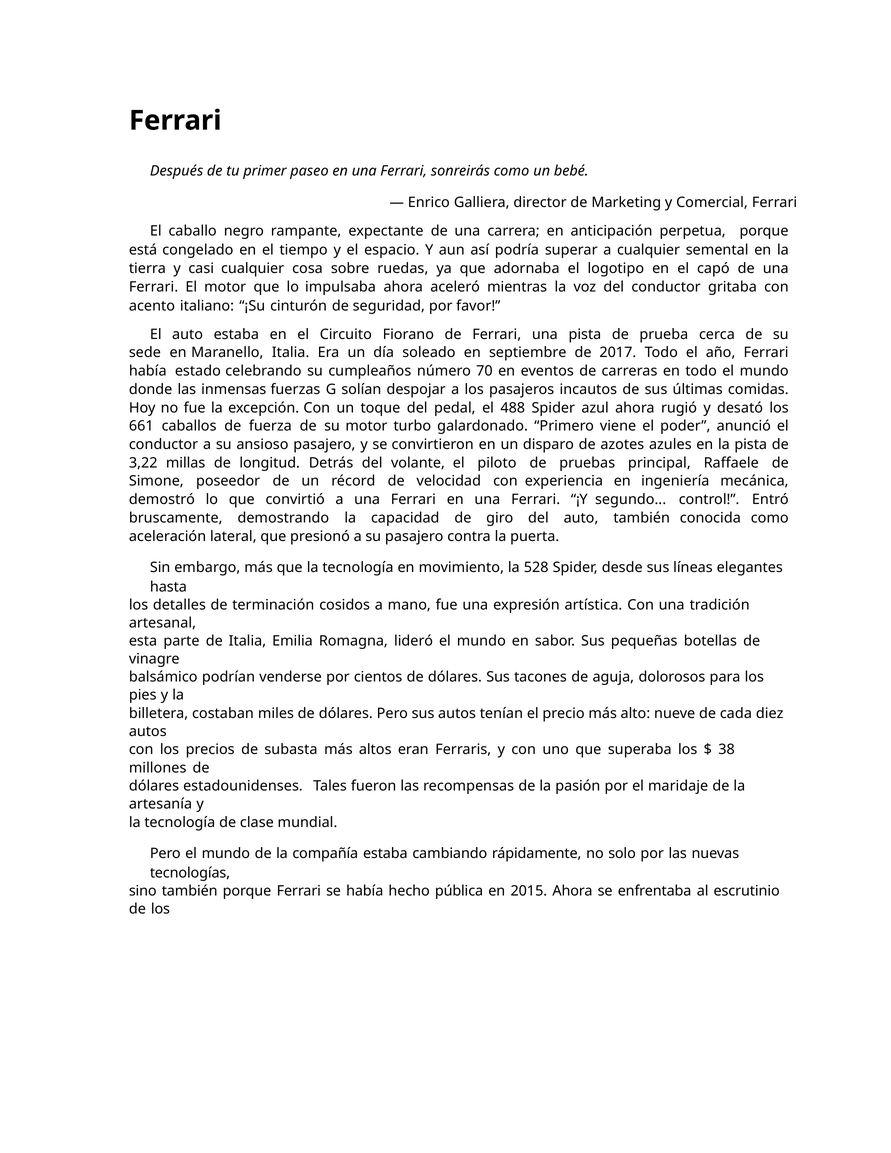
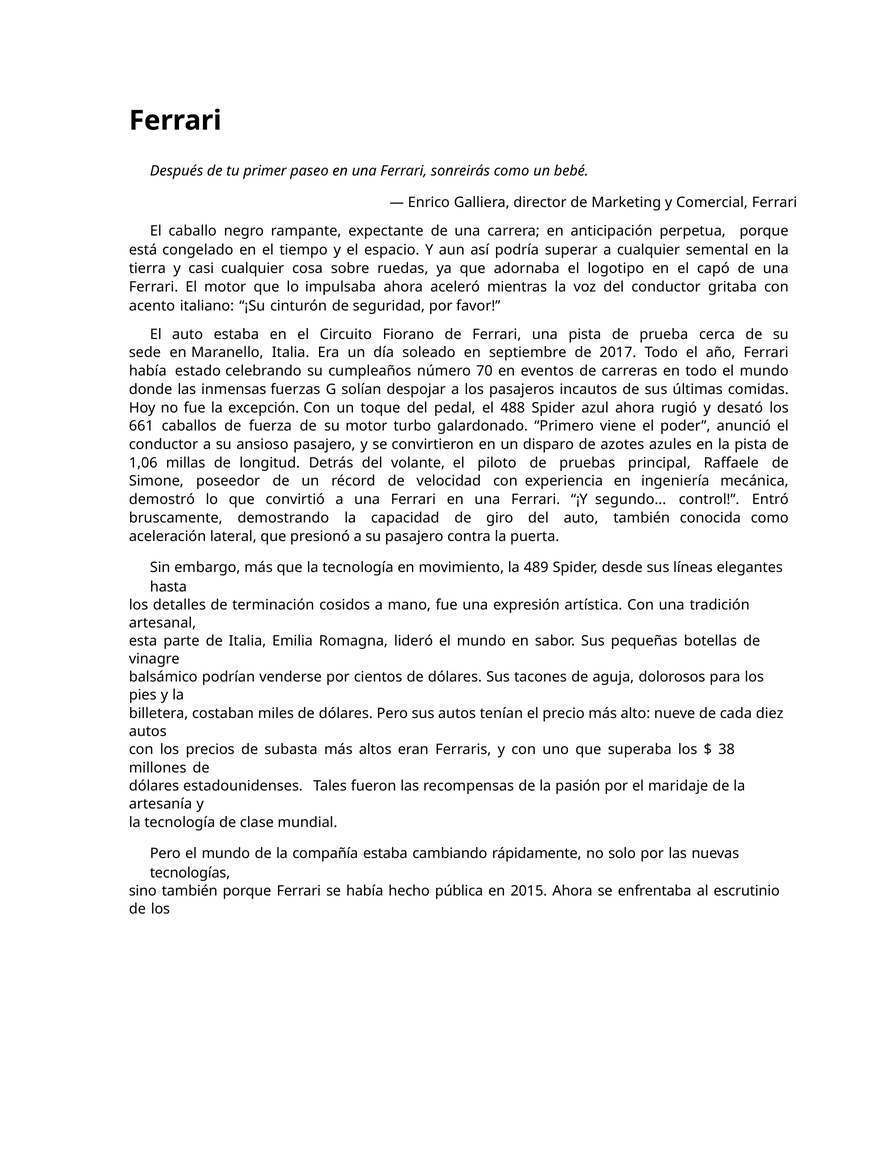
3,22: 3,22 -> 1,06 (143, 463)
528: 528 -> 489 (536, 567)
